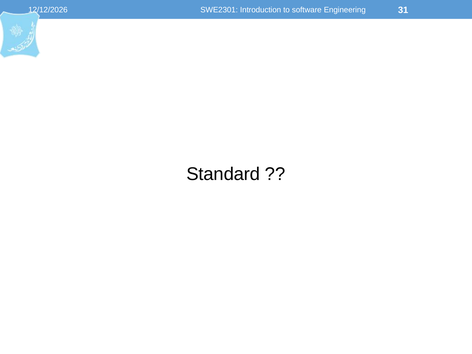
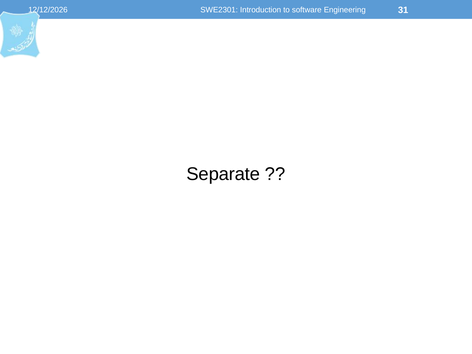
Standard: Standard -> Separate (223, 174)
